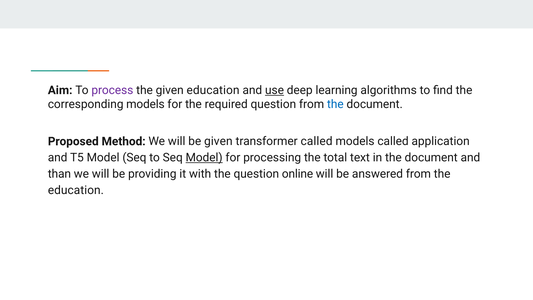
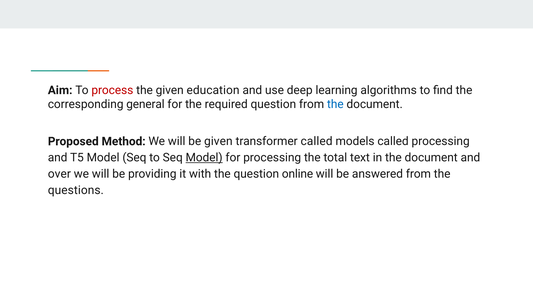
process colour: purple -> red (112, 90)
use underline: present -> none (275, 90)
corresponding models: models -> general (145, 104)
called application: application -> processing (441, 141)
than: than -> over (59, 174)
education: education -> questions (76, 190)
